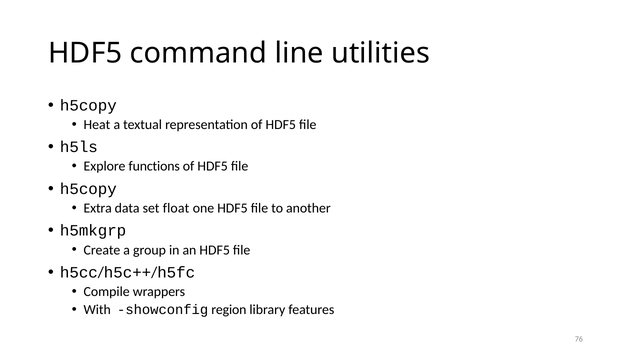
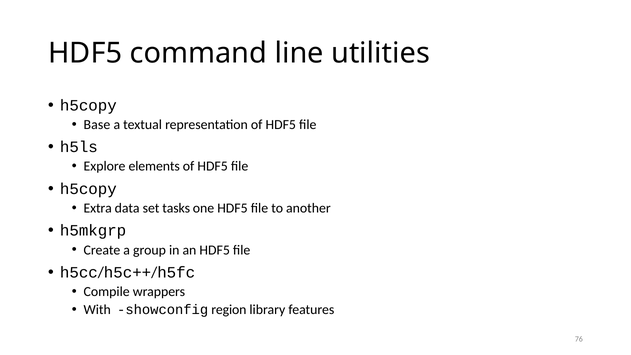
Heat: Heat -> Base (97, 125)
functions: functions -> elements (154, 166)
float: float -> tasks (176, 208)
